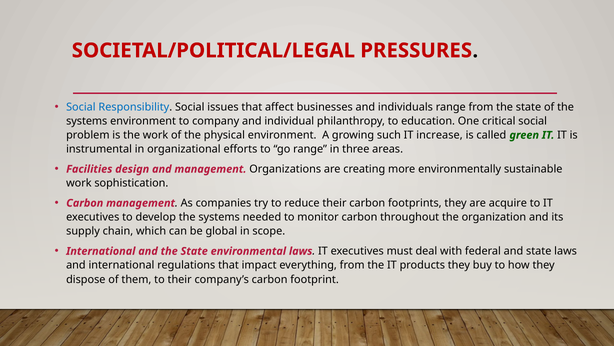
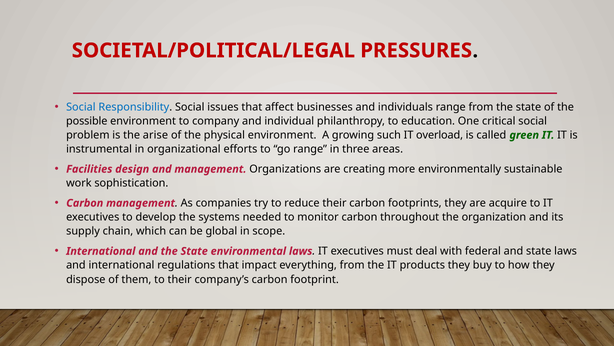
systems: systems -> possible (87, 121)
the work: work -> arise (155, 135)
increase: increase -> overload (440, 135)
